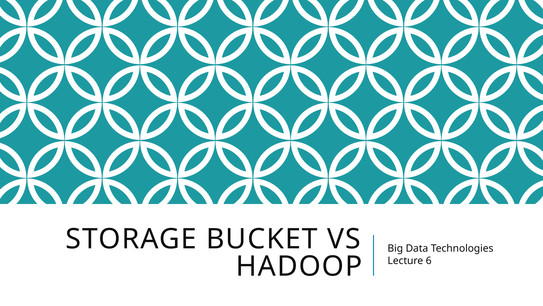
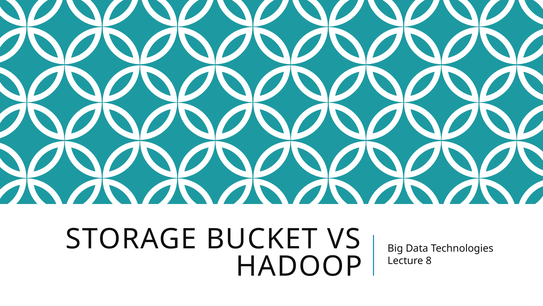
6: 6 -> 8 (429, 260)
